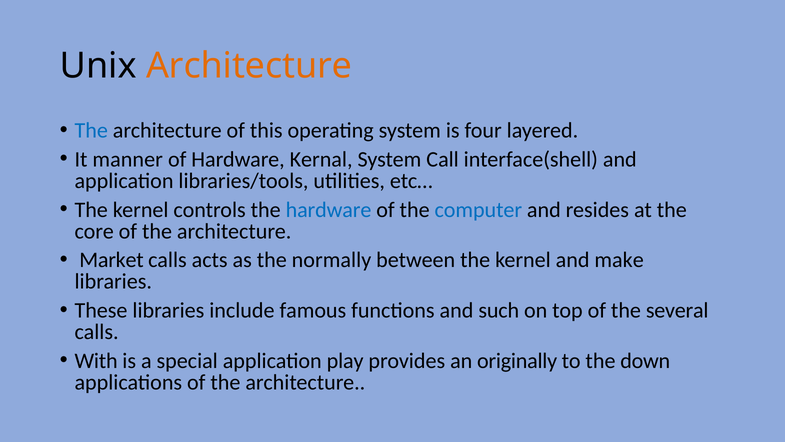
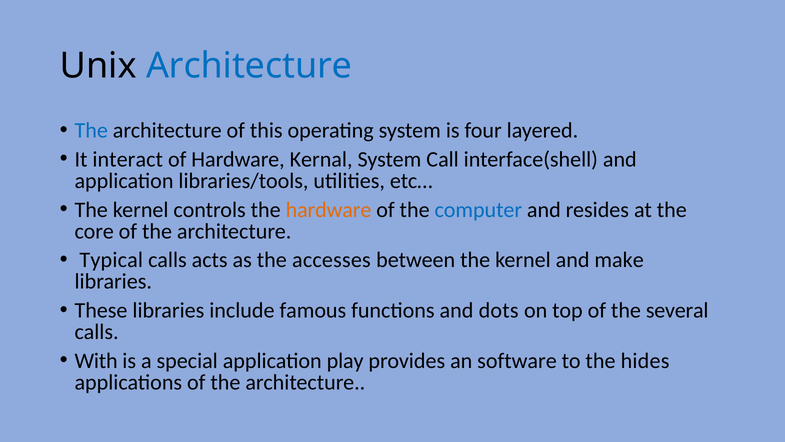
Architecture colour: orange -> blue (249, 66)
manner: manner -> interact (128, 159)
hardware colour: blue -> orange (329, 210)
Market: Market -> Typical (111, 260)
normally: normally -> accesses (331, 260)
such: such -> dots (499, 310)
originally: originally -> software (517, 360)
down: down -> hides (645, 360)
